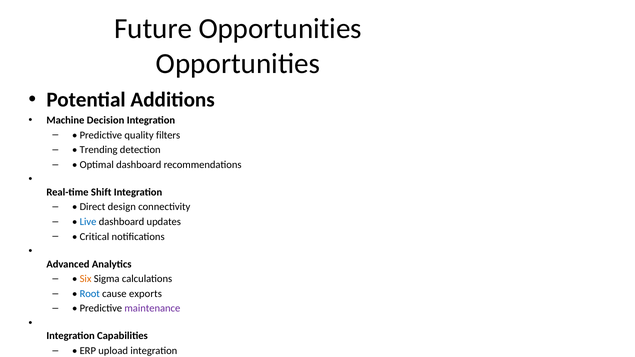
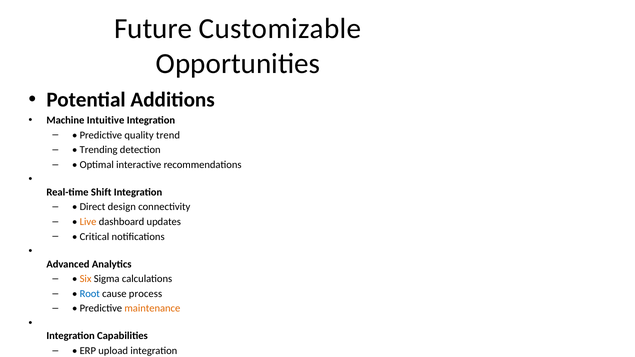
Future Opportunities: Opportunities -> Customizable (280, 29)
Decision: Decision -> Intuitive (106, 120)
filters: filters -> trend (168, 135)
Optimal dashboard: dashboard -> interactive (139, 165)
Live colour: blue -> orange (88, 222)
exports: exports -> process (146, 294)
maintenance colour: purple -> orange (152, 309)
